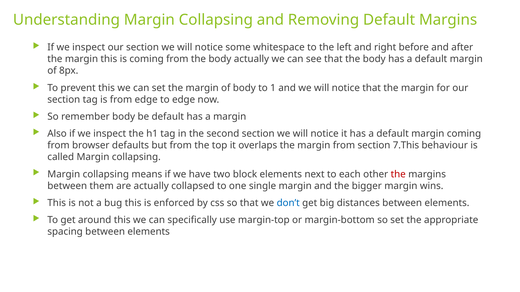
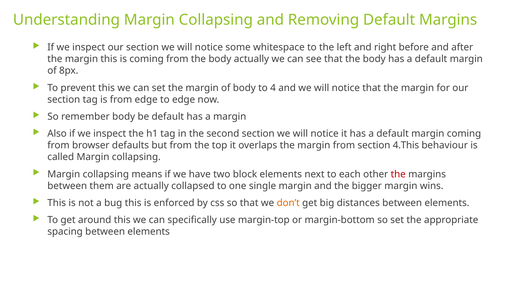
1: 1 -> 4 (273, 88)
7.This: 7.This -> 4.This (406, 146)
don’t colour: blue -> orange (288, 203)
